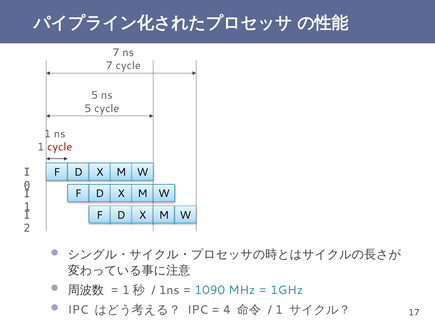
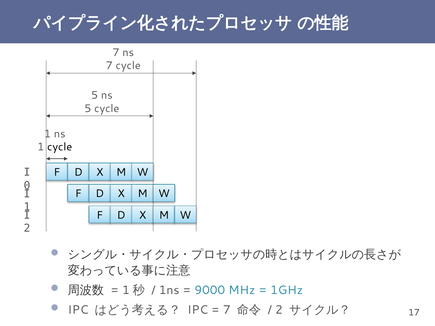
cycle colour: red -> black (60, 147)
1090: 1090 -> 9000 (210, 290)
4: 4 -> 7 (227, 310)
1: 1 -> 2 (279, 310)
